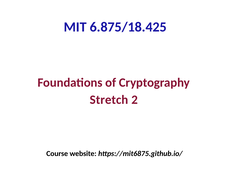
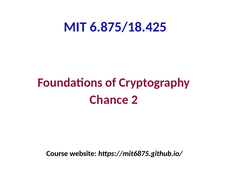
Stretch: Stretch -> Chance (109, 100)
